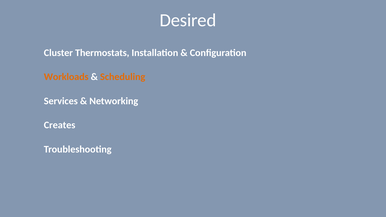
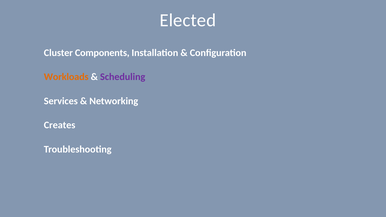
Desired: Desired -> Elected (188, 20)
Thermostats: Thermostats -> Components (102, 53)
Scheduling colour: orange -> purple (123, 77)
